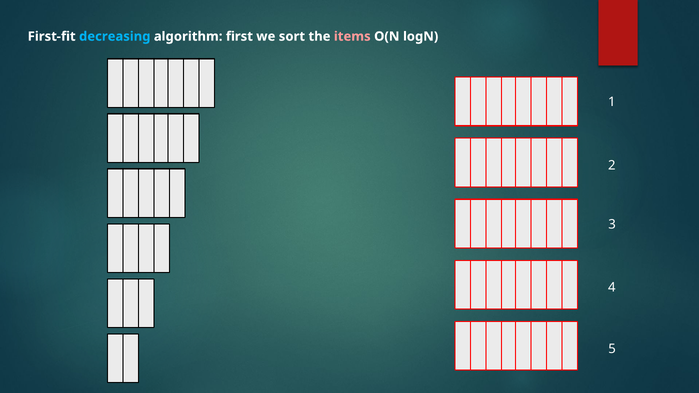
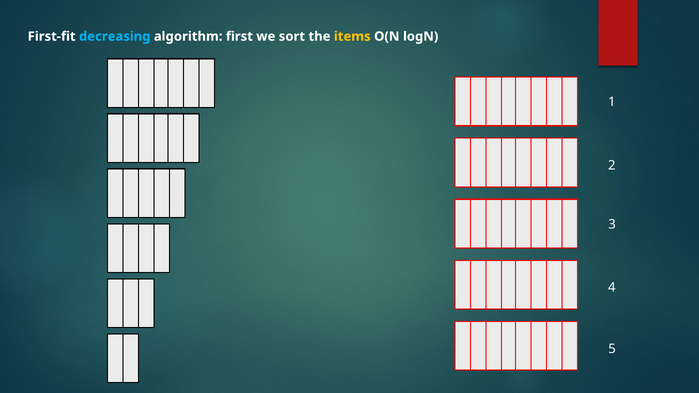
items colour: pink -> yellow (352, 36)
